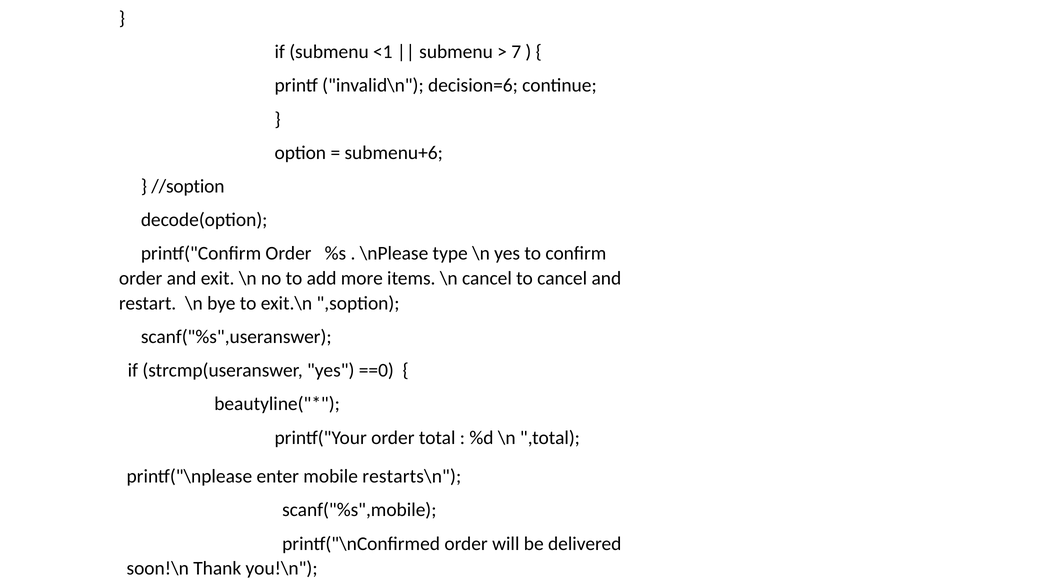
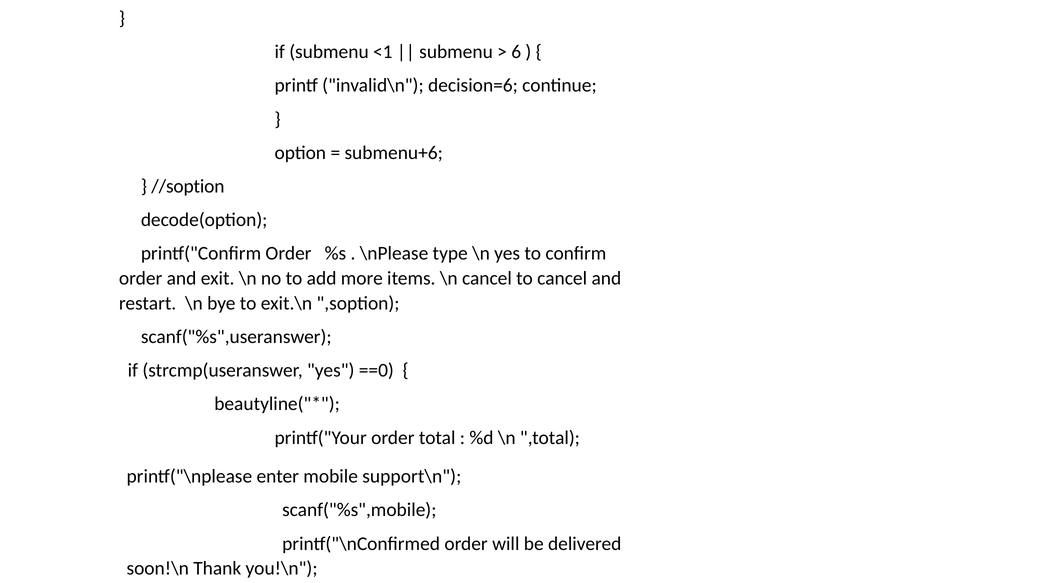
7: 7 -> 6 (516, 52)
restarts\n: restarts\n -> support\n (412, 477)
